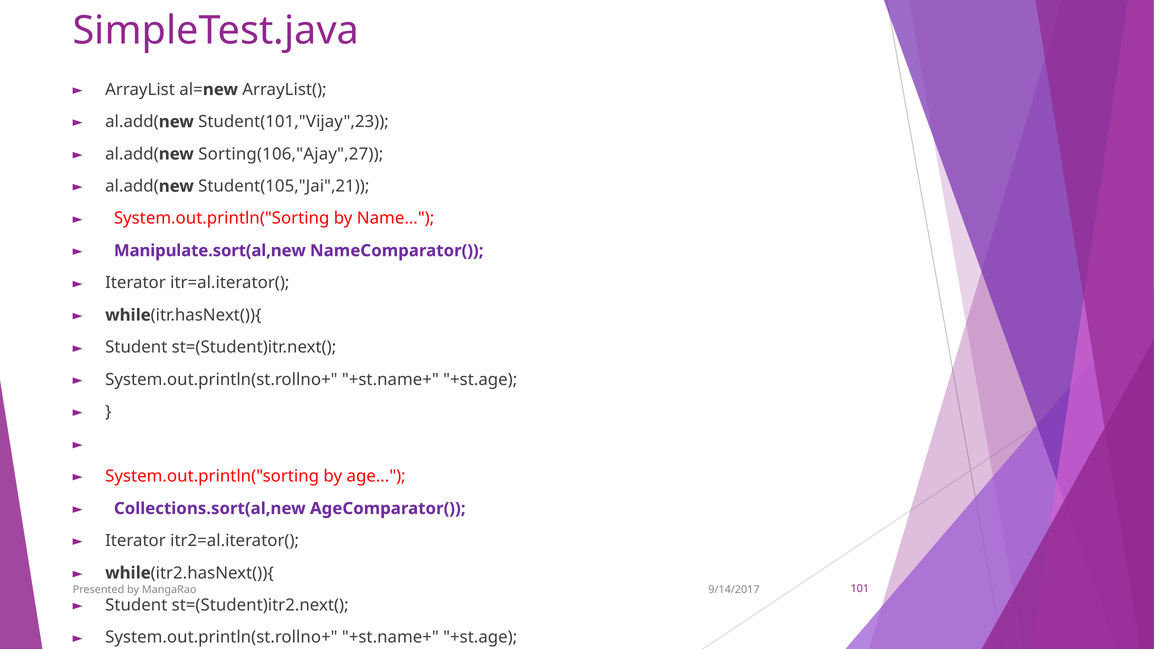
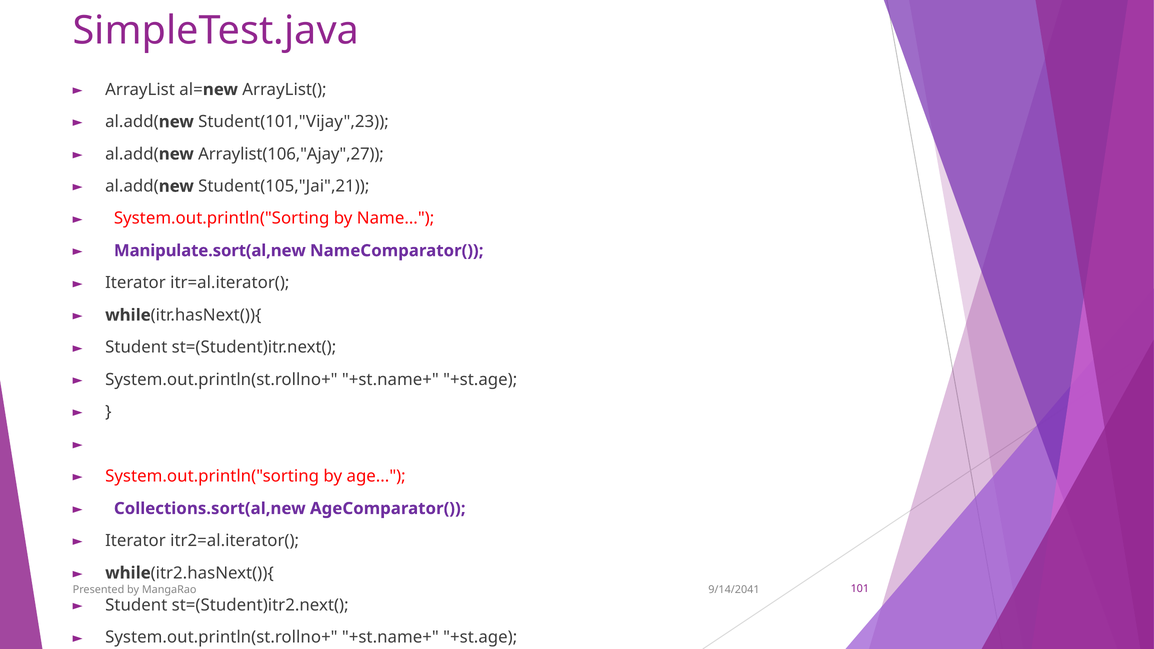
Sorting(106,"Ajay",27: Sorting(106,"Ajay",27 -> Arraylist(106,"Ajay",27 (291, 154)
9/14/2017: 9/14/2017 -> 9/14/2041 (734, 590)
